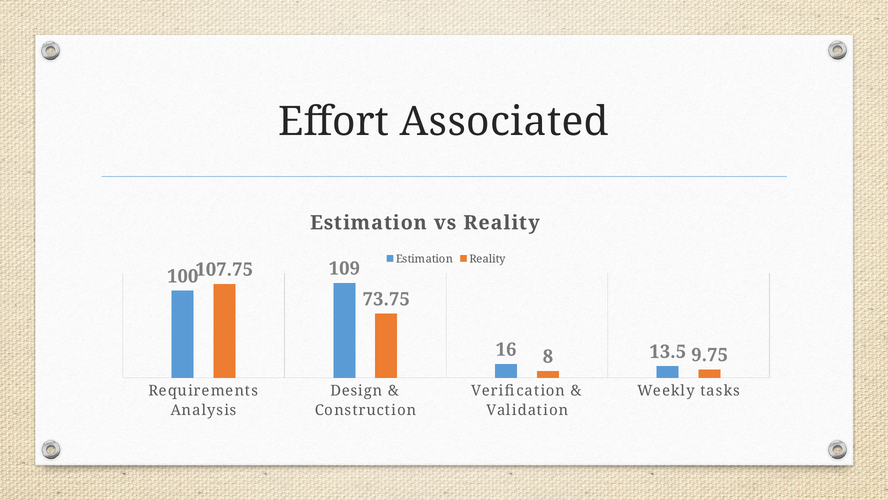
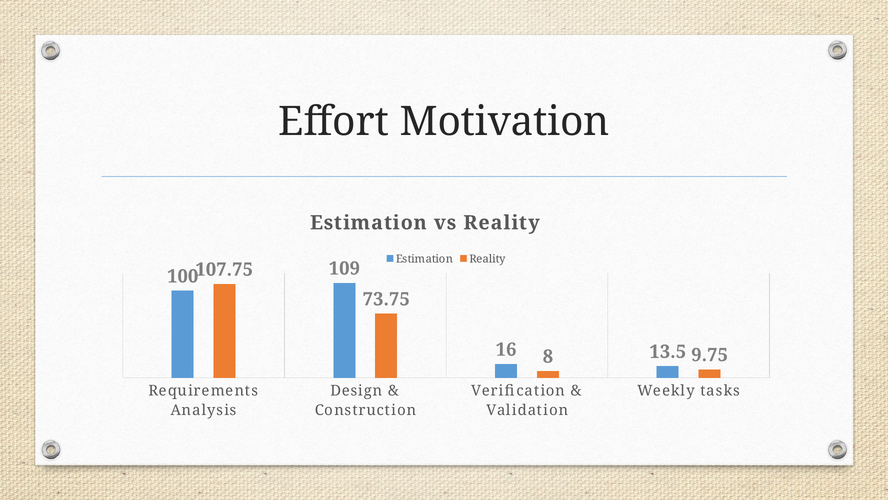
Associated: Associated -> Motivation (505, 122)
